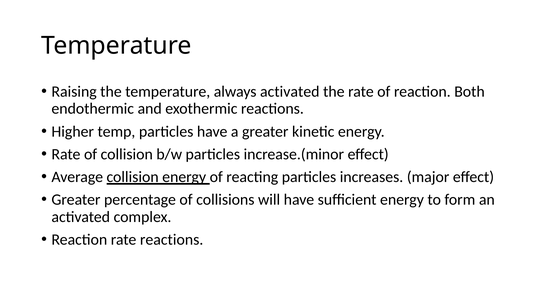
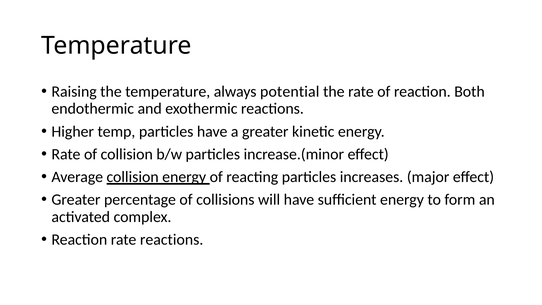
always activated: activated -> potential (290, 92)
